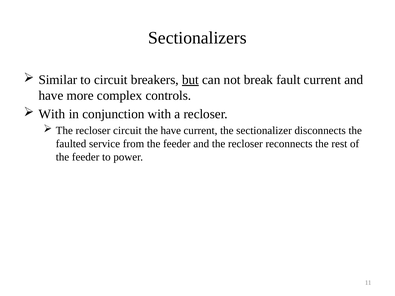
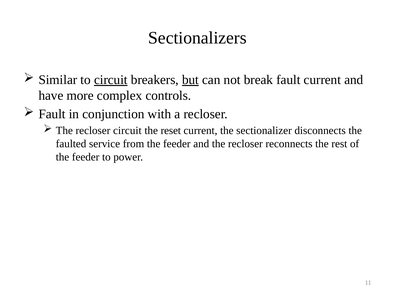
circuit underline: none -> present (111, 80)
With: With -> Fault (52, 114)
the have: have -> reset (171, 131)
